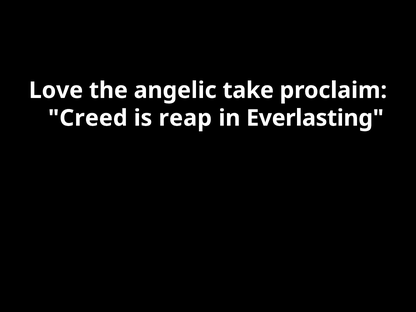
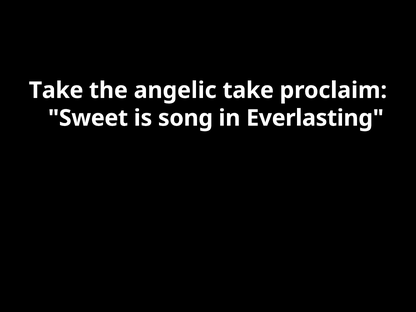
Love: Love -> Take (56, 90)
Creed: Creed -> Sweet (88, 118)
reap: reap -> song (185, 118)
